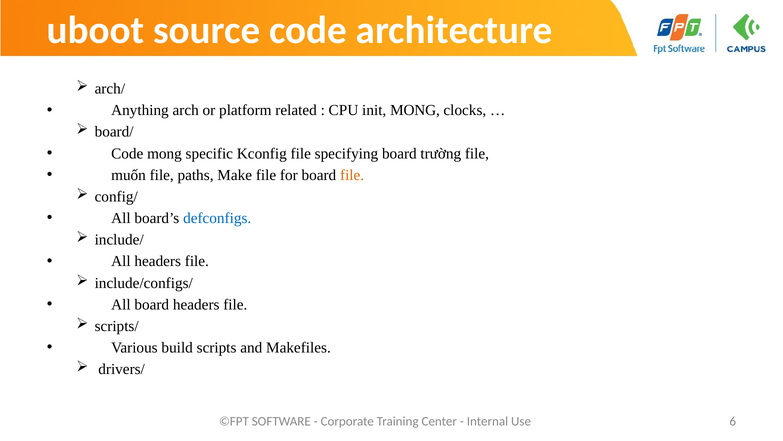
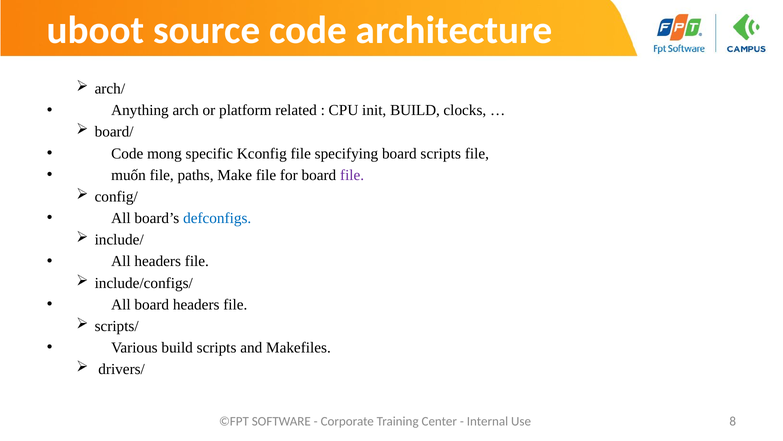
init MONG: MONG -> BUILD (415, 110)
board trường: trường -> scripts (441, 153)
file colour: orange -> purple (352, 175)
6: 6 -> 8 (733, 421)
